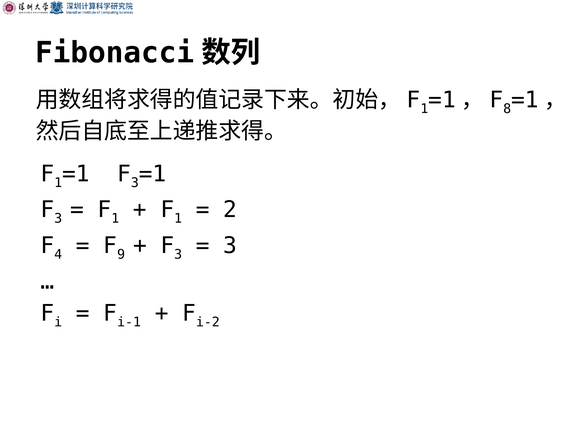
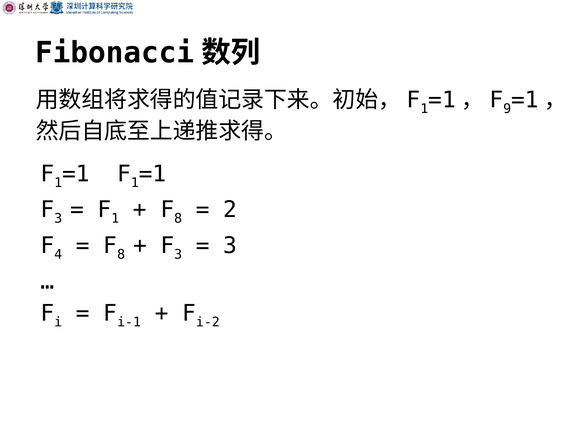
8: 8 -> 9 (507, 109)
3: 3 -> 1 (135, 183)
1: 1 -> 8 (178, 219)
9: 9 -> 8 (121, 254)
